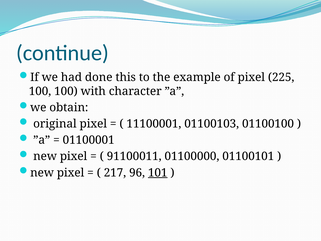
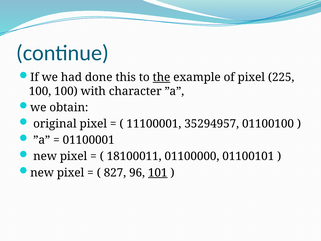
the underline: none -> present (161, 77)
01100103: 01100103 -> 35294957 (212, 124)
91100011: 91100011 -> 18100011 (134, 156)
217: 217 -> 827 (115, 173)
